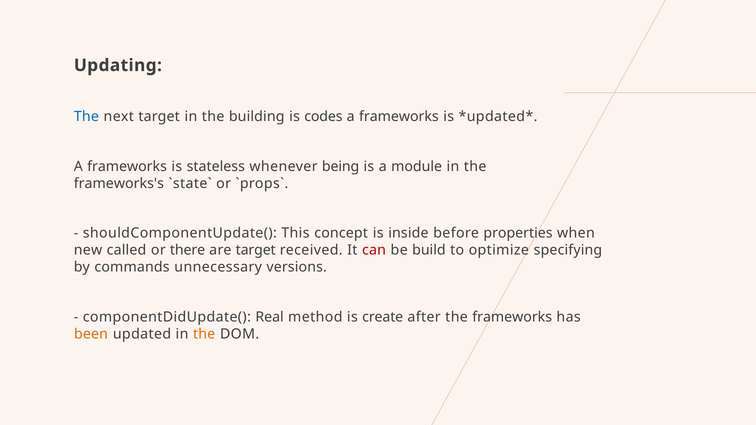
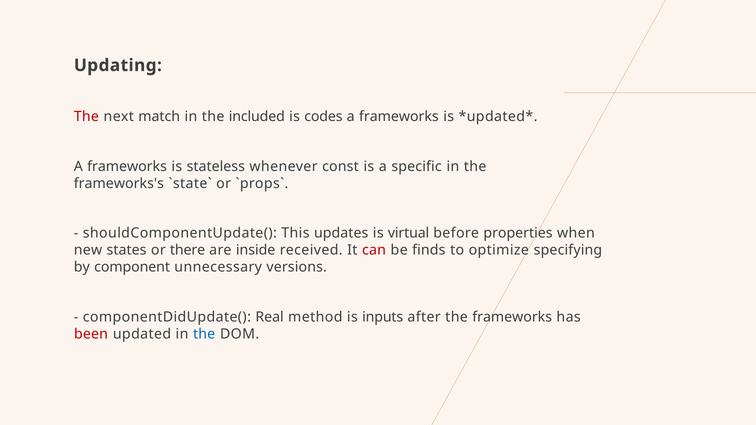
The colour: blue -> red (86, 117)
next target: target -> match (159, 117)
building: building -> included (257, 117)
being: being -> const (340, 167)
module: module -> specific (417, 167)
concept: concept -> updates (341, 233)
inside: inside -> virtual (409, 233)
called: called -> states (127, 250)
are target: target -> inside (256, 250)
build: build -> finds (429, 250)
commands: commands -> component (132, 267)
create: create -> inputs (383, 317)
been colour: orange -> red (91, 334)
the colour: orange -> blue (204, 334)
